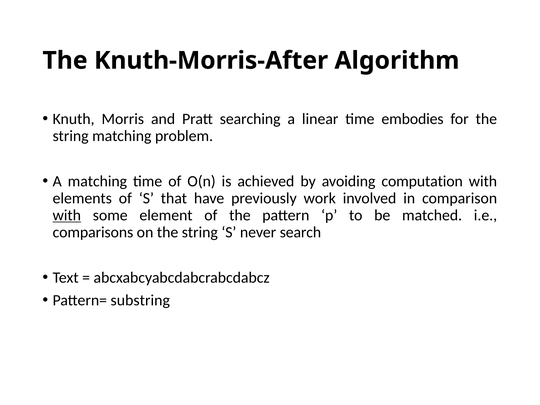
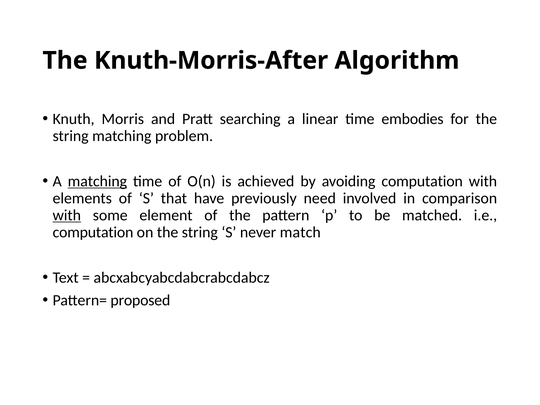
matching underline: none -> present (97, 181)
work: work -> need (320, 198)
comparisons: comparisons -> computation (93, 232)
search: search -> match (300, 232)
substring: substring -> proposed (140, 300)
